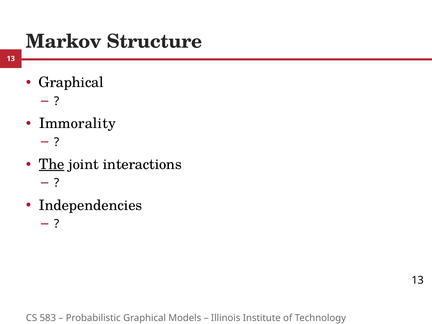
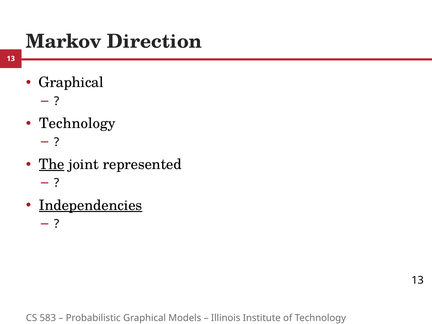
Structure: Structure -> Direction (154, 42)
Immorality: Immorality -> Technology (77, 123)
interactions: interactions -> represented (142, 164)
Independencies underline: none -> present (91, 205)
